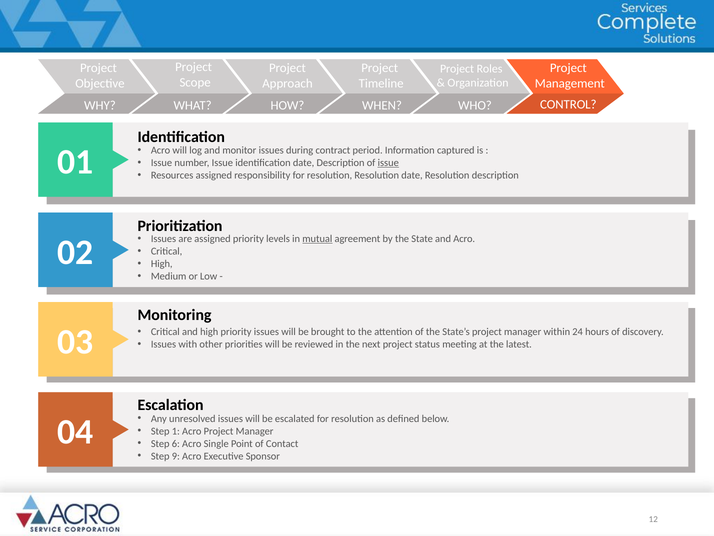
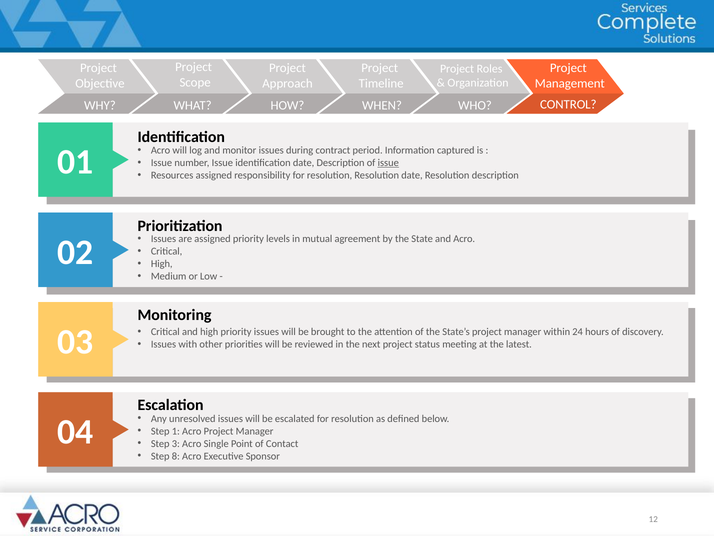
mutual underline: present -> none (317, 239)
6: 6 -> 3 (176, 443)
9: 9 -> 8 (176, 456)
